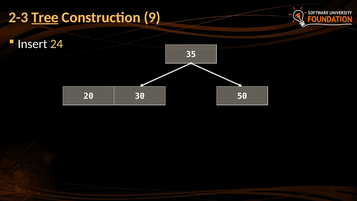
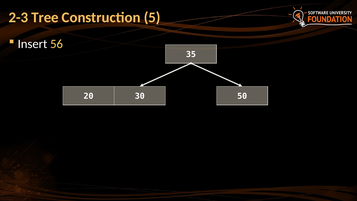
Tree underline: present -> none (45, 17)
9: 9 -> 5 (152, 17)
24: 24 -> 56 (57, 44)
